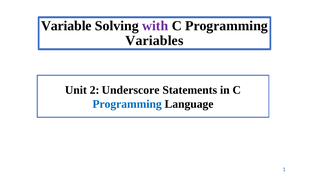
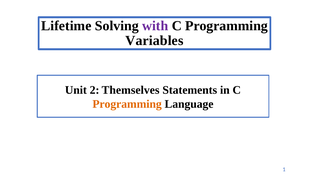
Variable: Variable -> Lifetime (66, 26)
Underscore: Underscore -> Themselves (131, 90)
Programming colour: blue -> orange (127, 104)
